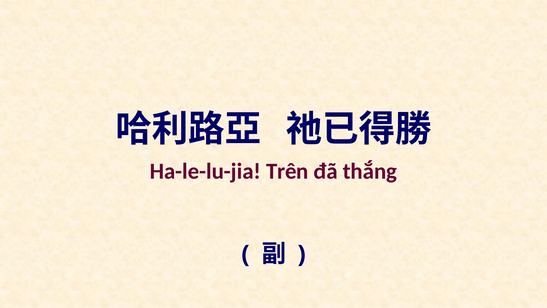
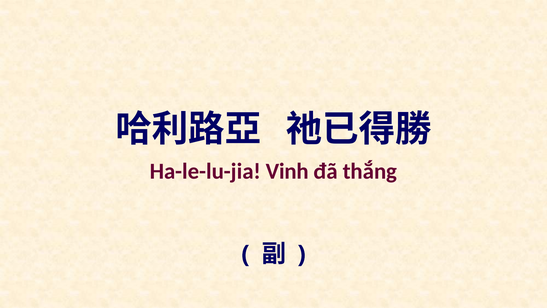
Trên: Trên -> Vinh (287, 171)
